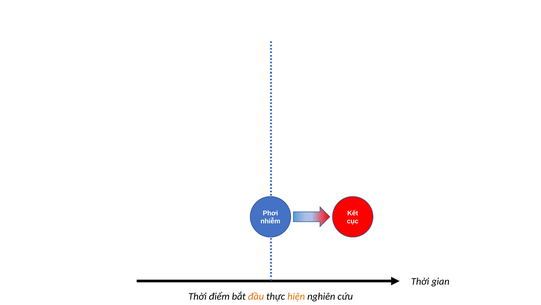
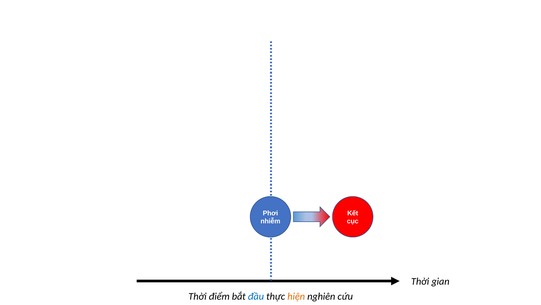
đầu colour: orange -> blue (256, 296)
